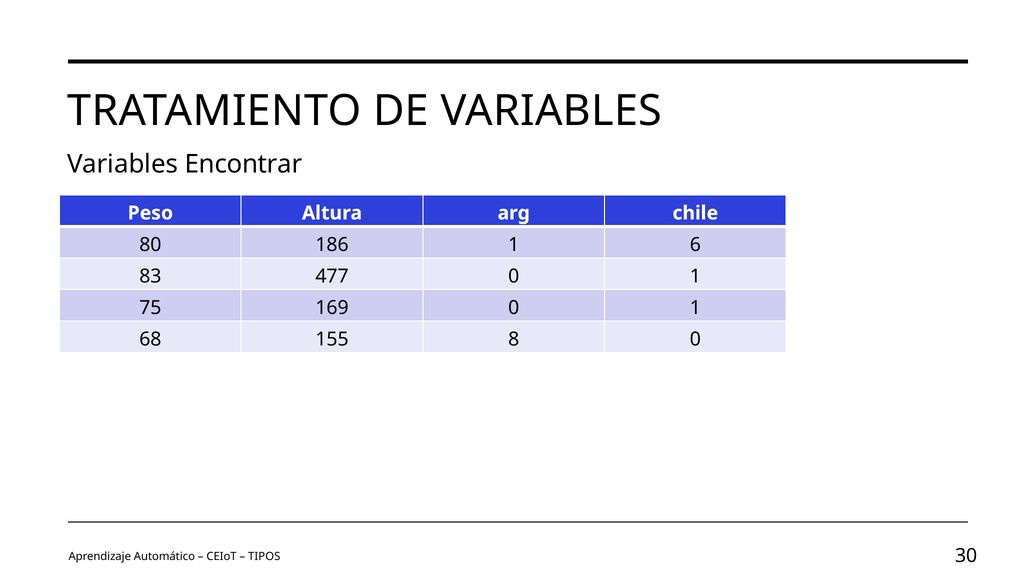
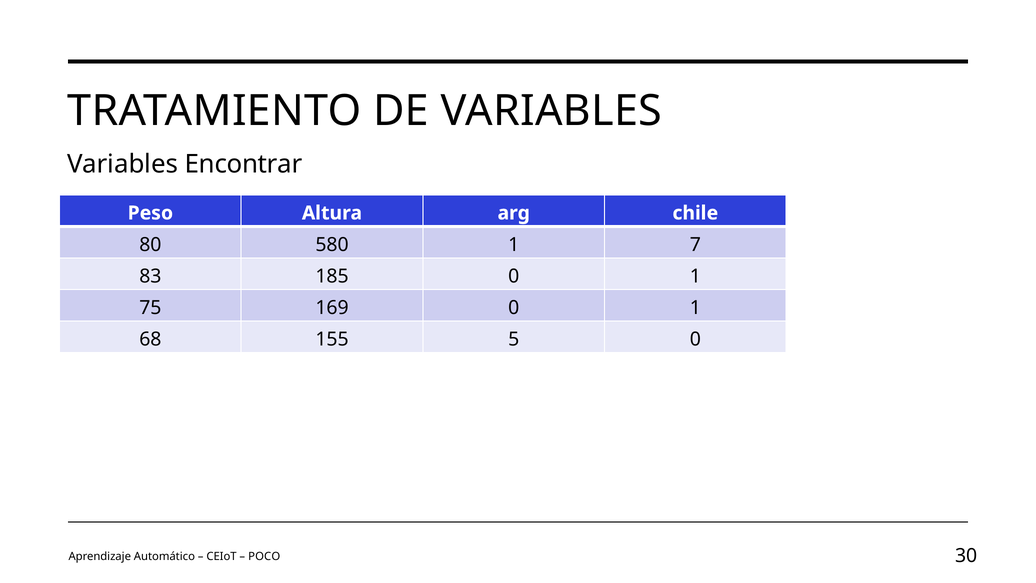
186: 186 -> 580 (332, 244)
6: 6 -> 7 (695, 244)
477: 477 -> 185 (332, 276)
8: 8 -> 5 (514, 339)
TIPOS: TIPOS -> POCO (264, 556)
